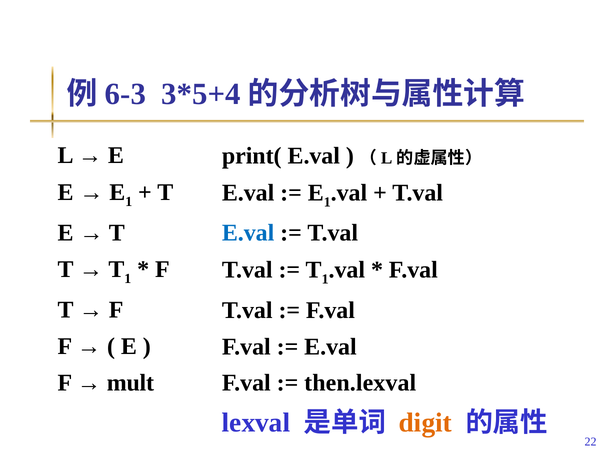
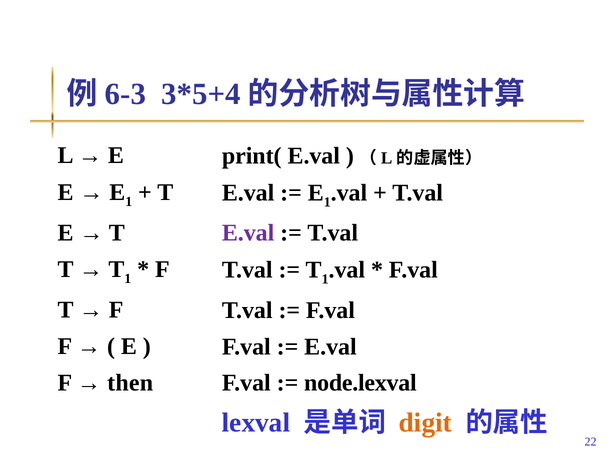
E.val colour: blue -> purple (248, 233)
mult: mult -> then (130, 383)
then.lexval: then.lexval -> node.lexval (360, 383)
